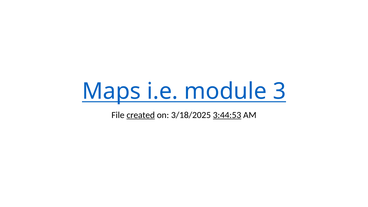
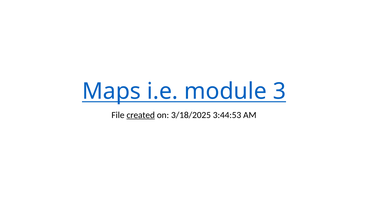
3:44:53 underline: present -> none (227, 115)
